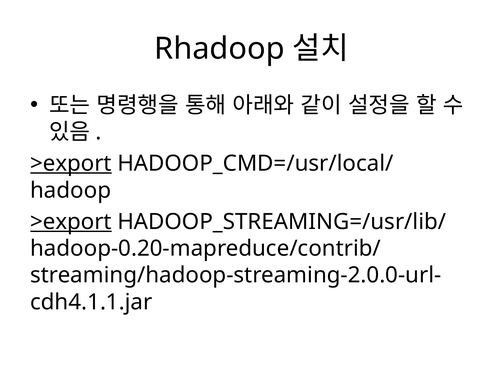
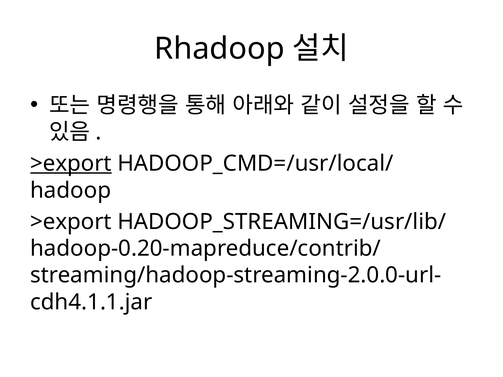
>export underline: present -> none (71, 222)
